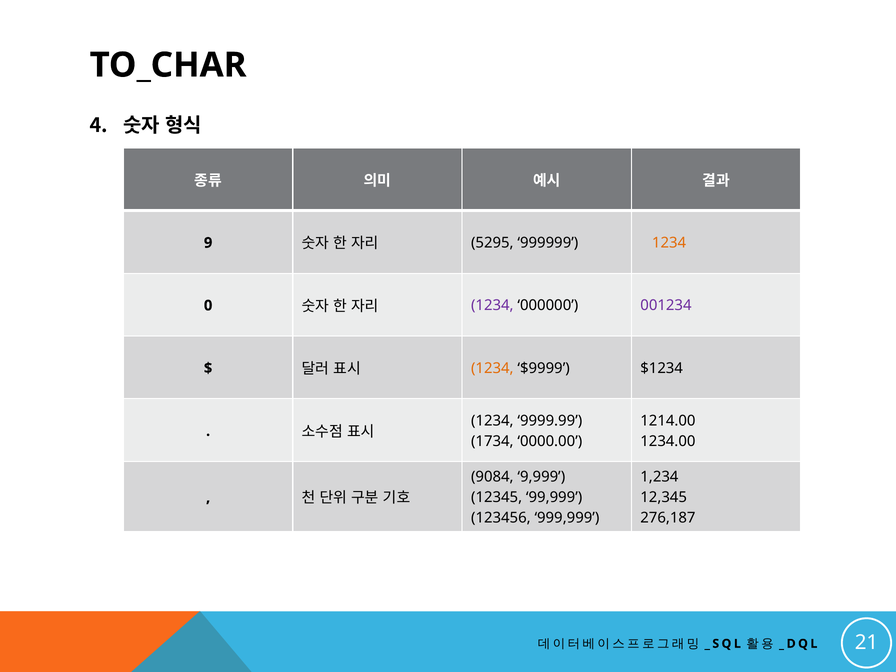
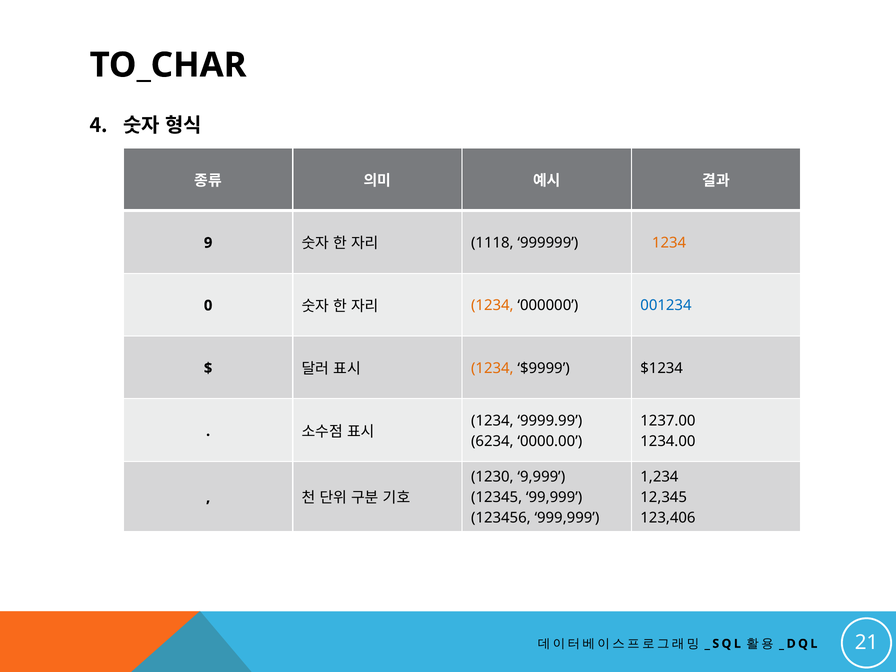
5295: 5295 -> 1118 (492, 243)
1234 colour: purple -> orange (492, 306)
001234 colour: purple -> blue (666, 306)
1214.00: 1214.00 -> 1237.00 (668, 421)
1734: 1734 -> 6234 (492, 441)
9084: 9084 -> 1230 (492, 477)
276,187: 276,187 -> 123,406 (668, 518)
